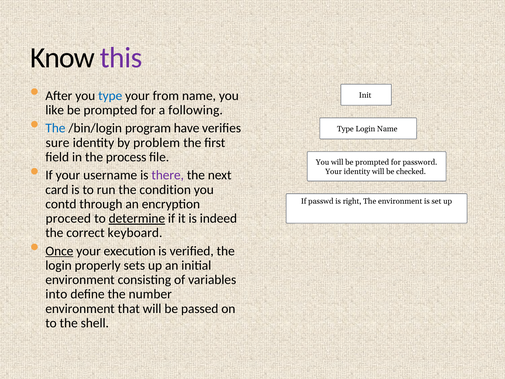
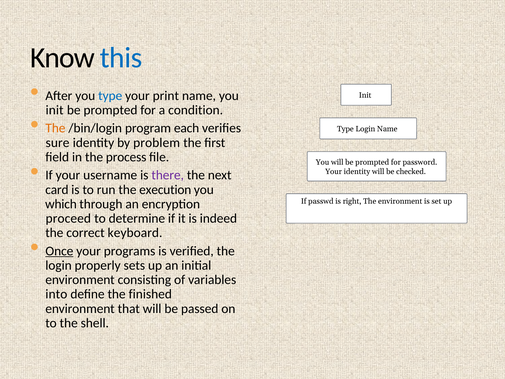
this colour: purple -> blue (121, 58)
from: from -> print (166, 96)
like: like -> init (55, 110)
following: following -> condition (196, 110)
The colour: blue -> orange (55, 128)
have: have -> each (187, 128)
condition: condition -> execution (165, 189)
contd: contd -> which (61, 204)
determine underline: present -> none (137, 218)
execution: execution -> programs (130, 251)
number: number -> finished (150, 294)
